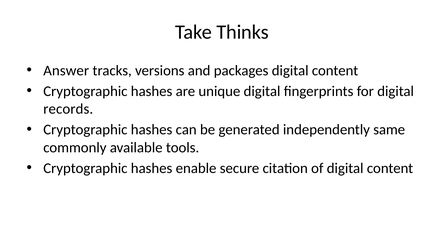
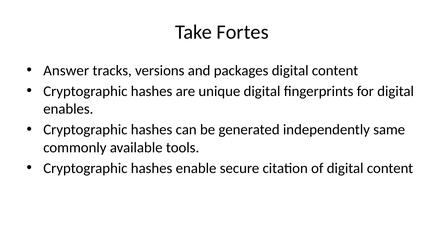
Thinks: Thinks -> Fortes (243, 32)
records: records -> enables (68, 109)
